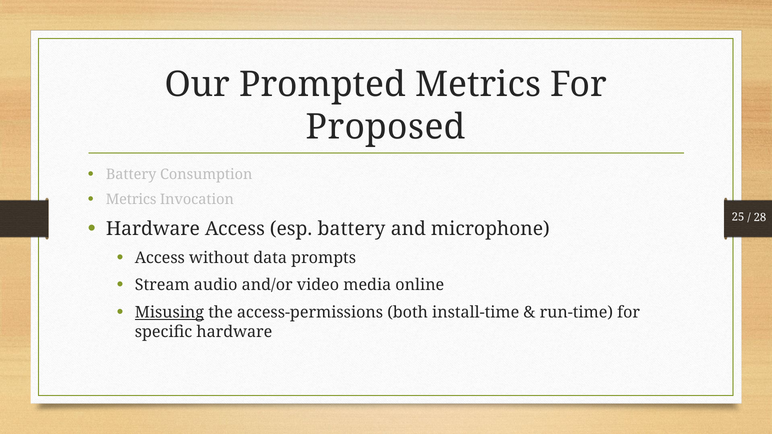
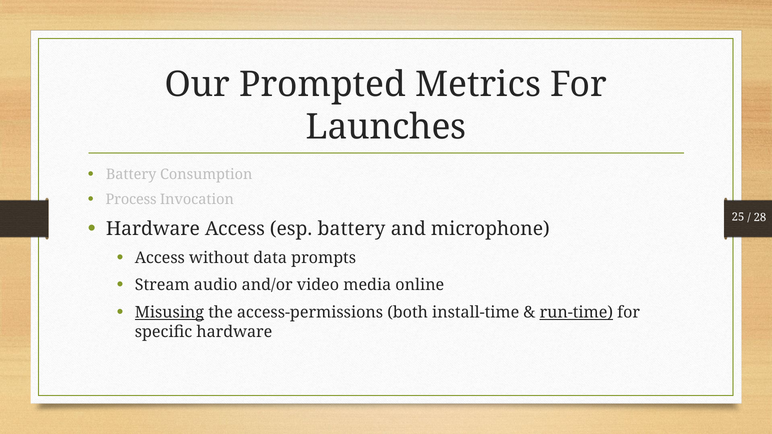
Proposed: Proposed -> Launches (386, 127)
Metrics: Metrics -> Process (131, 200)
run-time underline: none -> present (576, 313)
